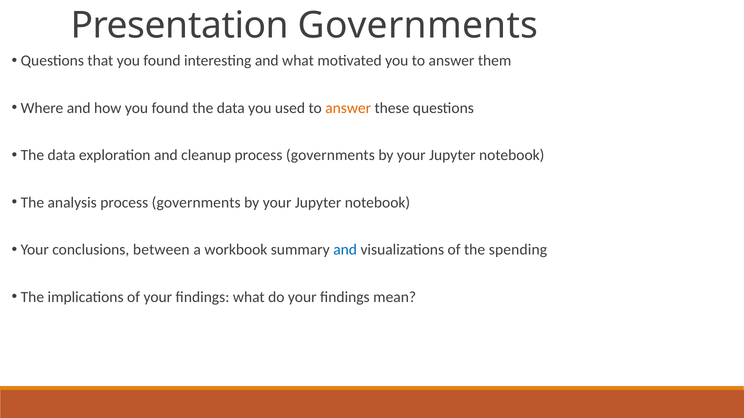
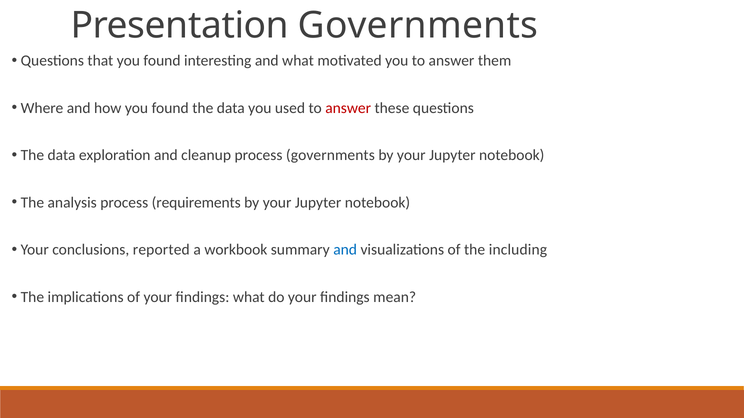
answer colour: orange -> red (348, 108)
analysis process governments: governments -> requirements (196, 203)
between: between -> reported (161, 250)
spending: spending -> including (518, 250)
